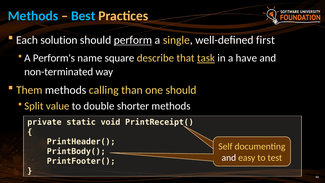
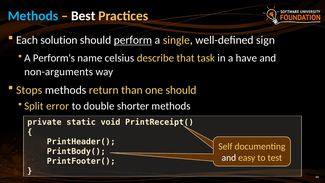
Best colour: light blue -> white (83, 16)
first: first -> sign (265, 40)
square: square -> celsius (119, 58)
task underline: present -> none (206, 58)
non-terminated: non-terminated -> non-arguments (59, 72)
Them: Them -> Stops (29, 90)
calling: calling -> return (104, 90)
value: value -> error (58, 106)
